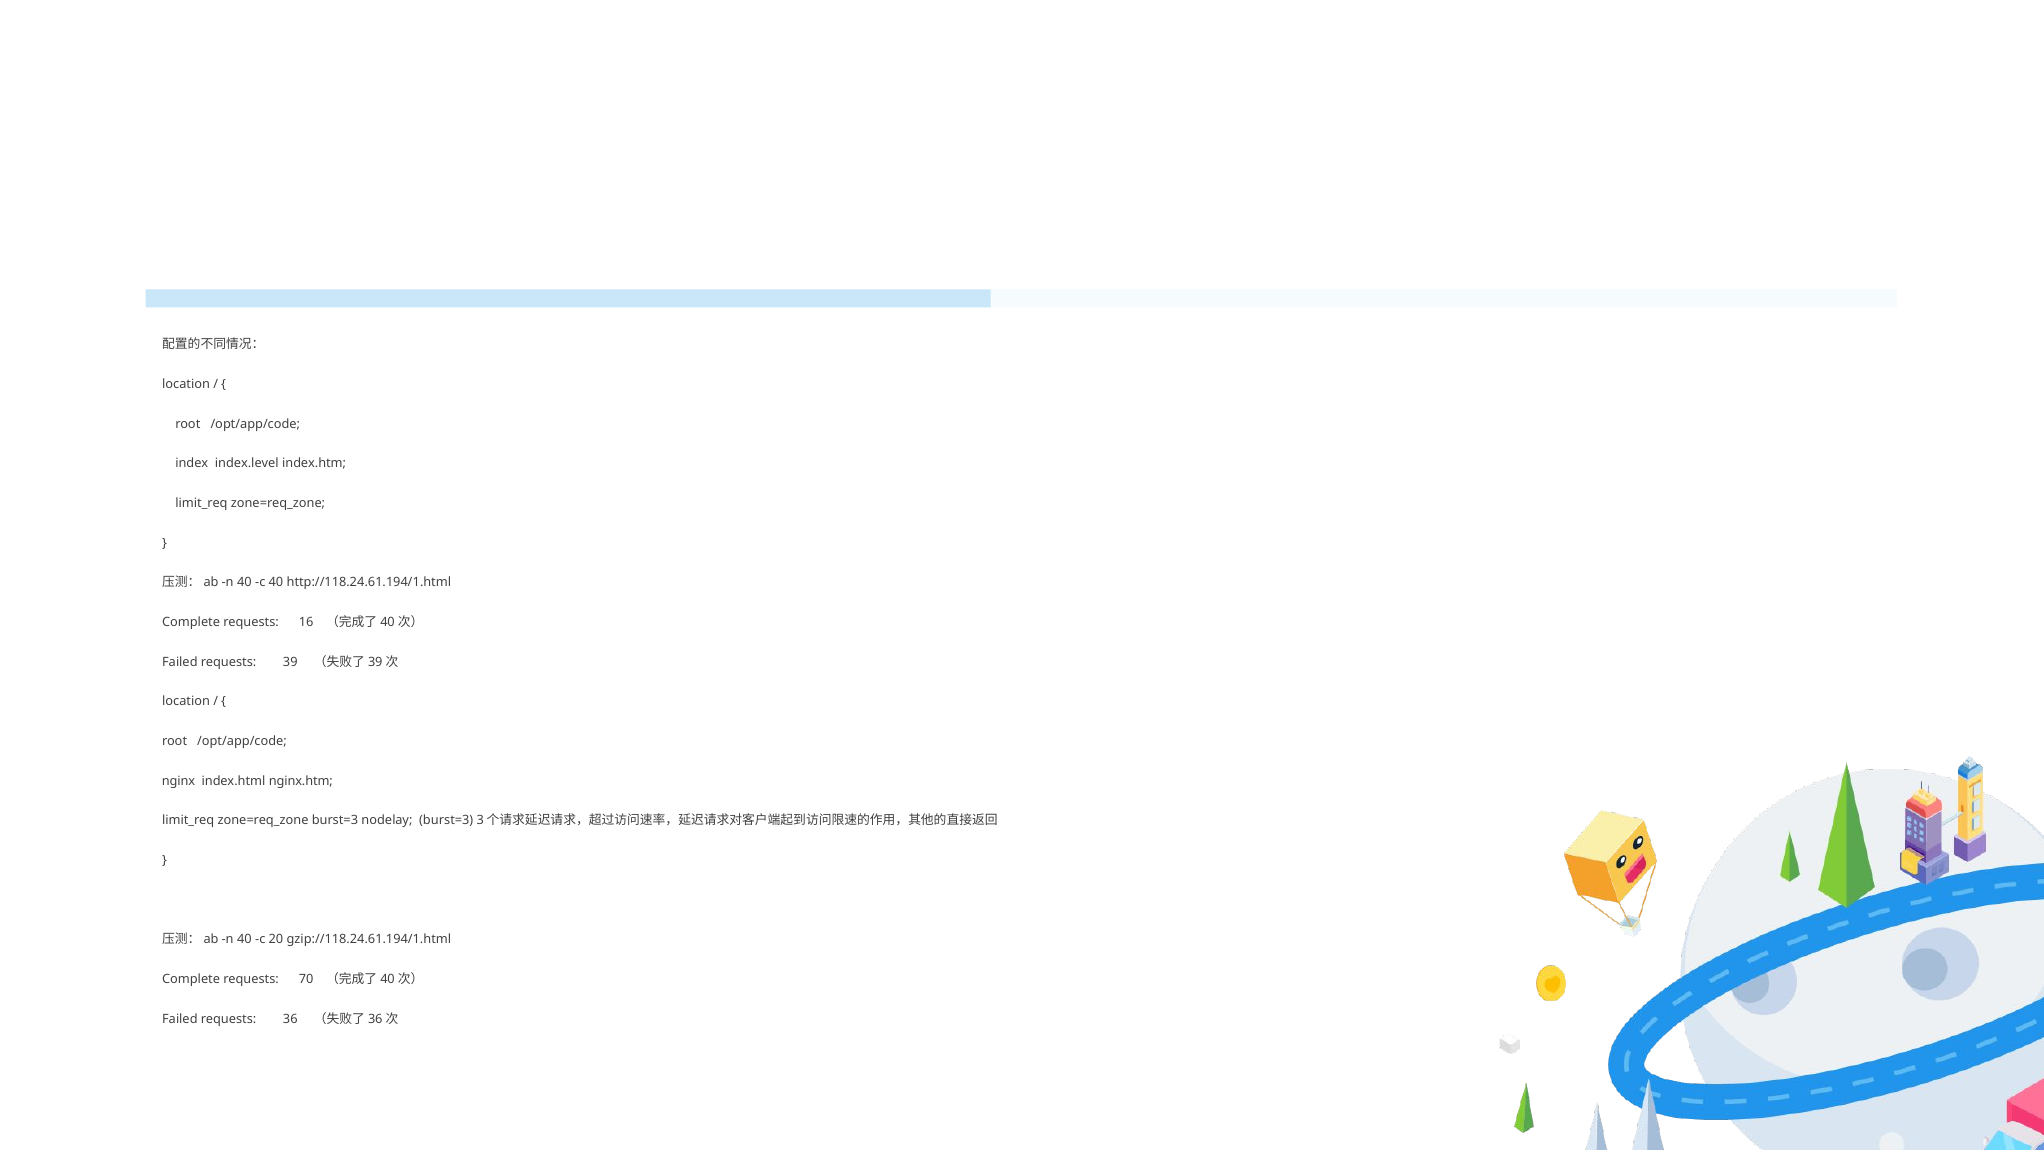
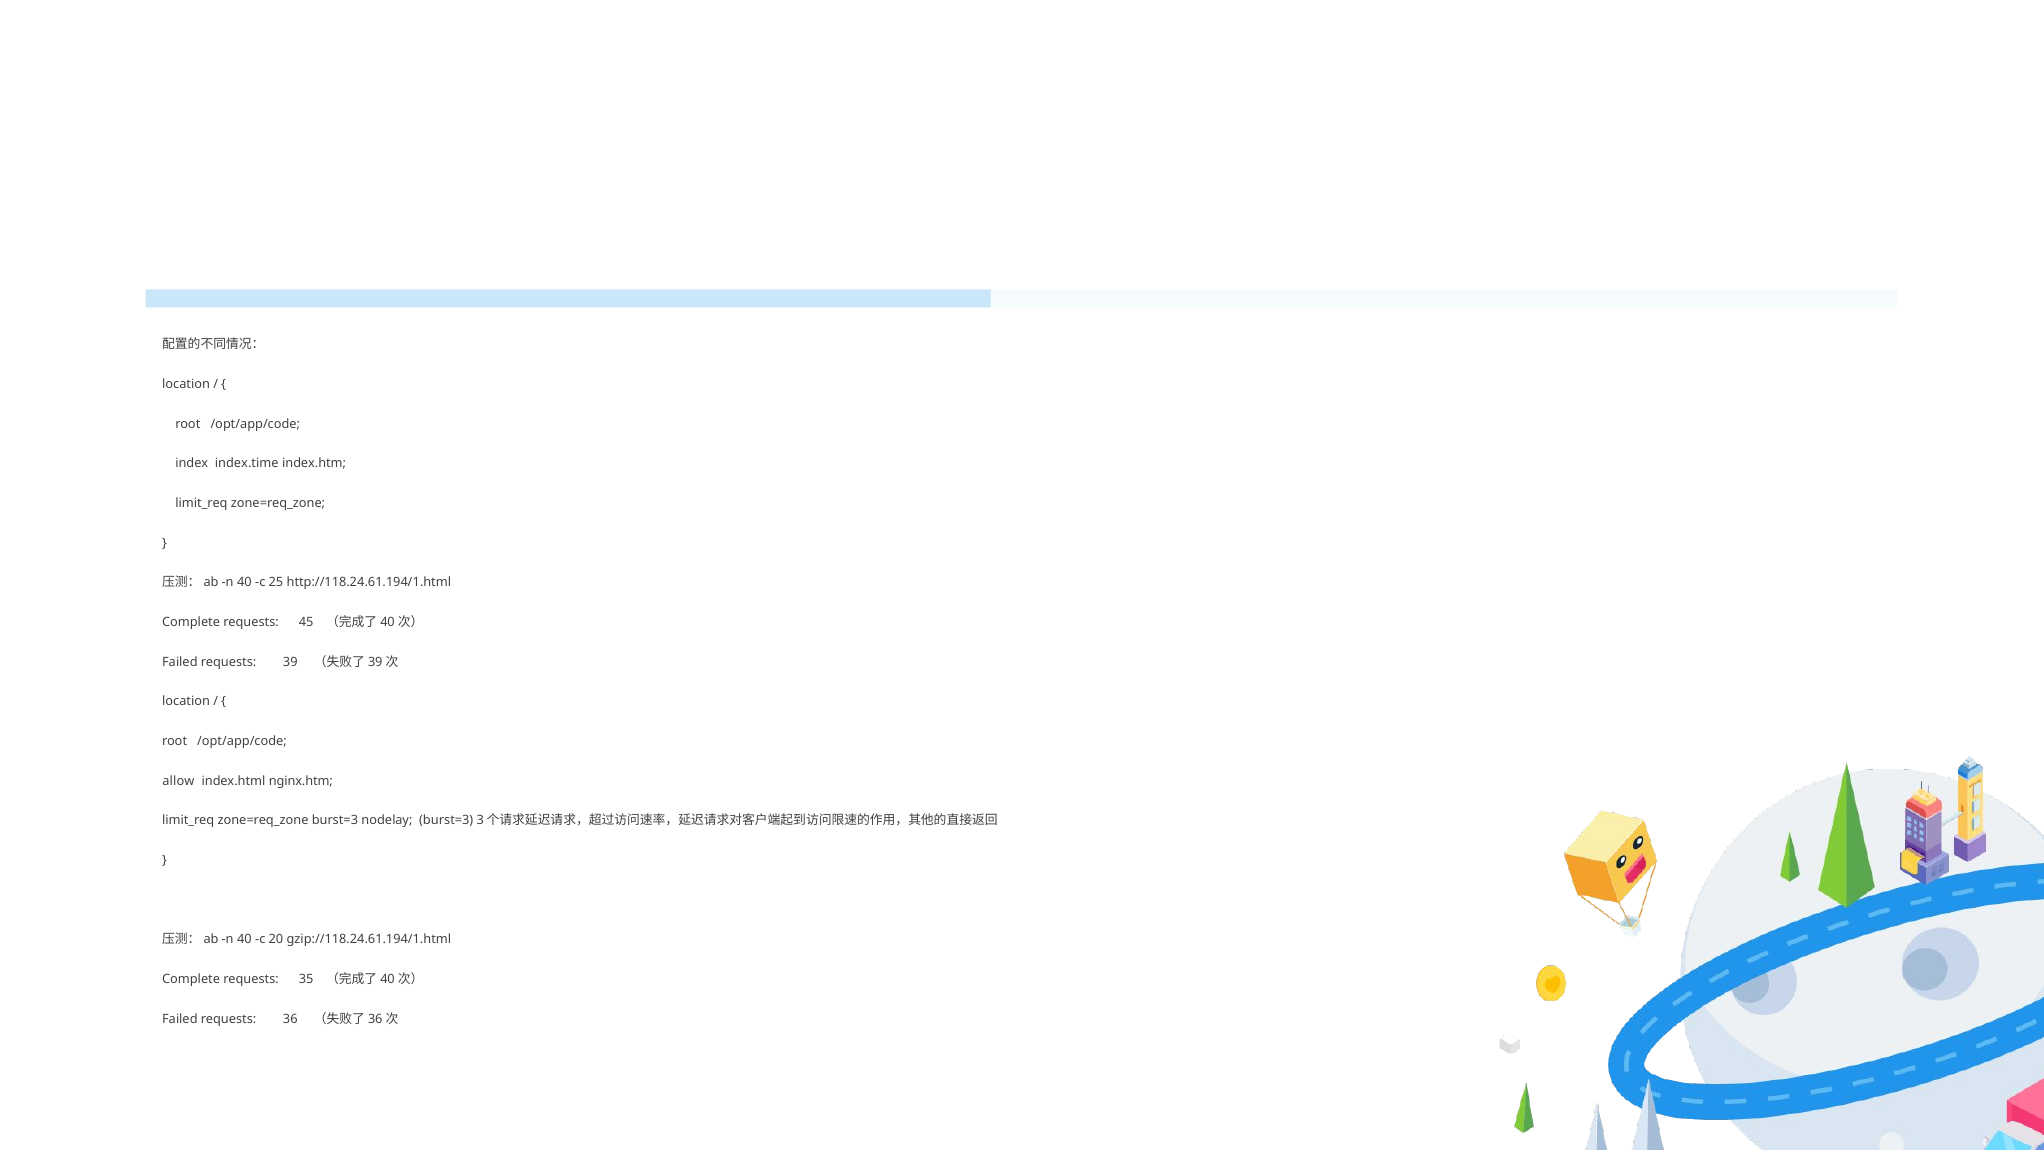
index.level: index.level -> index.time (247, 464)
c 40: 40 -> 25 (276, 582)
16: 16 -> 45 (306, 622)
nginx: nginx -> allow (178, 781)
70: 70 -> 35 (306, 979)
